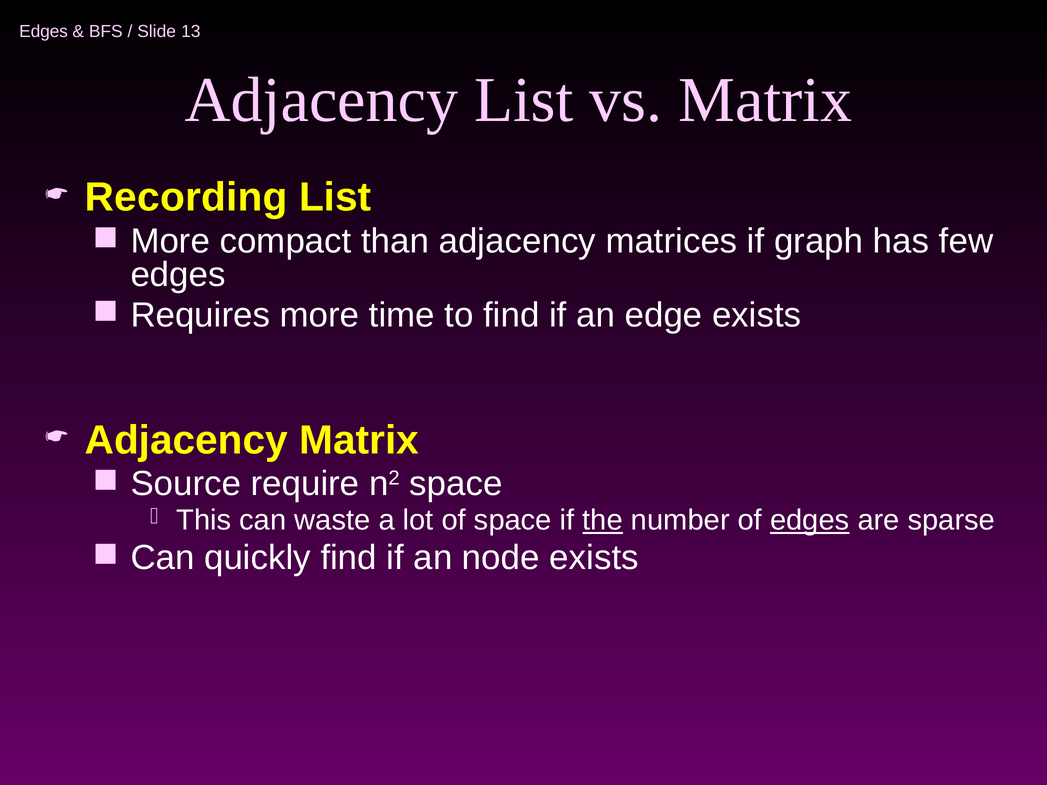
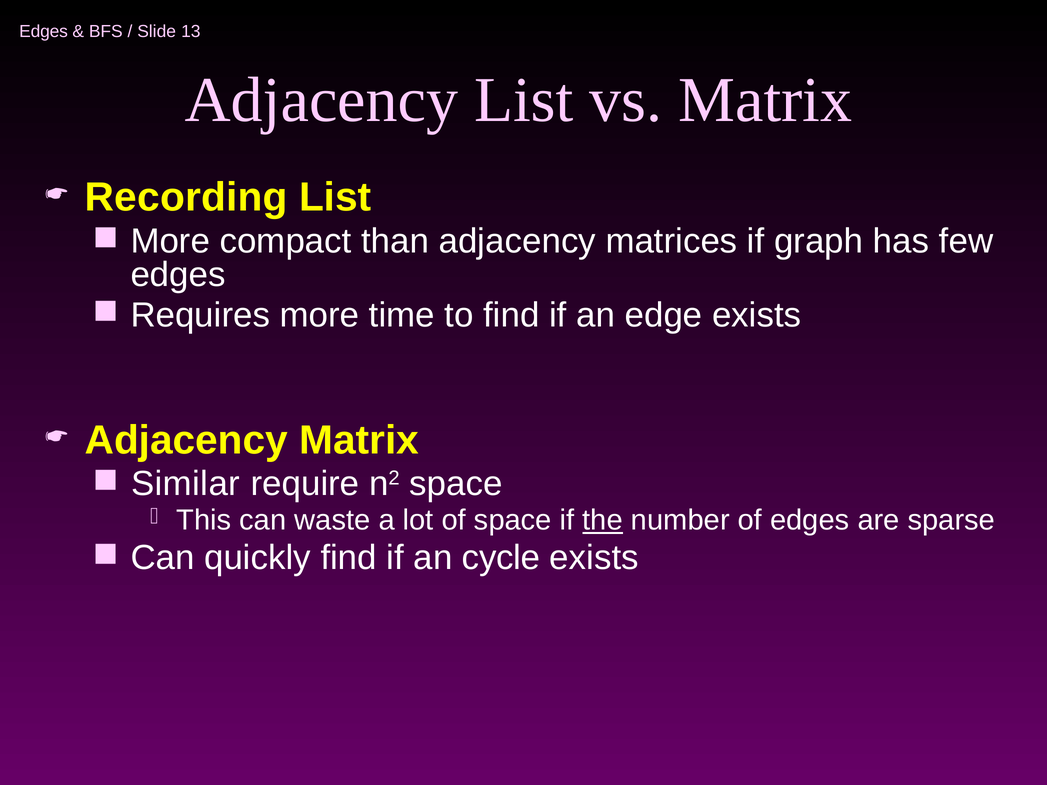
Source: Source -> Similar (186, 484)
edges underline: present -> none (810, 521)
node: node -> cycle (501, 558)
